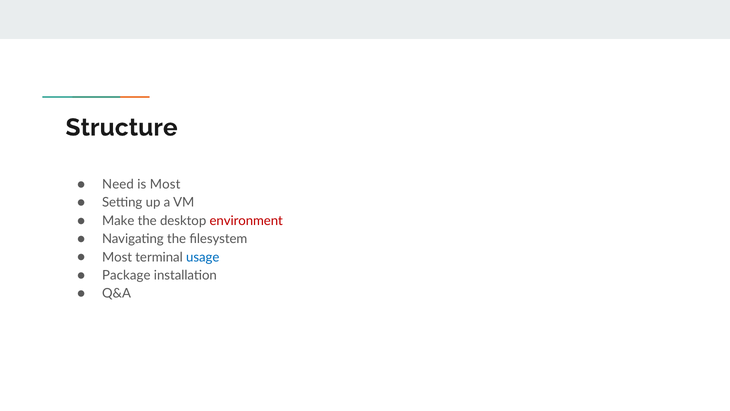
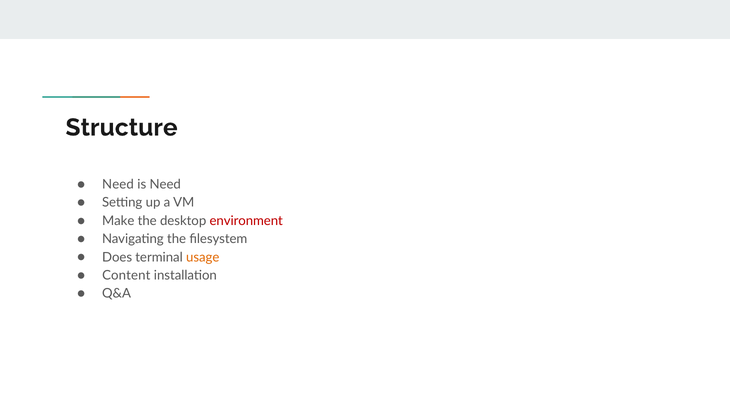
is Most: Most -> Need (165, 184)
Most: Most -> Does (117, 257)
usage colour: blue -> orange (203, 257)
Package: Package -> Content (126, 275)
